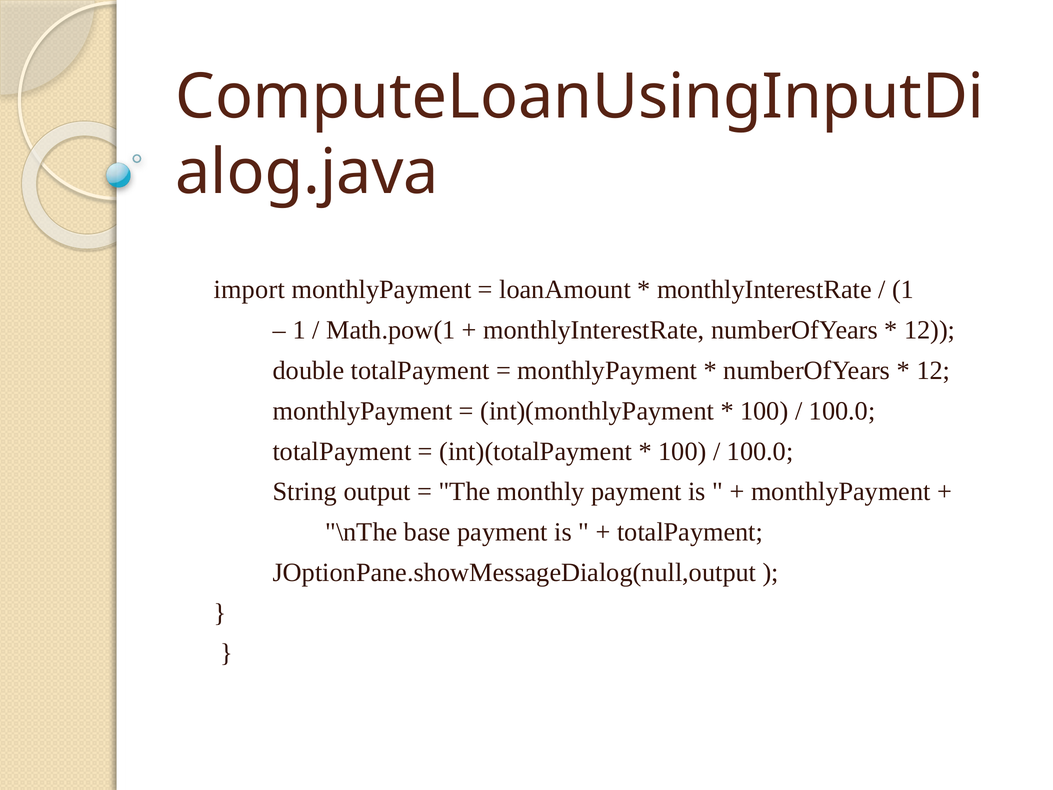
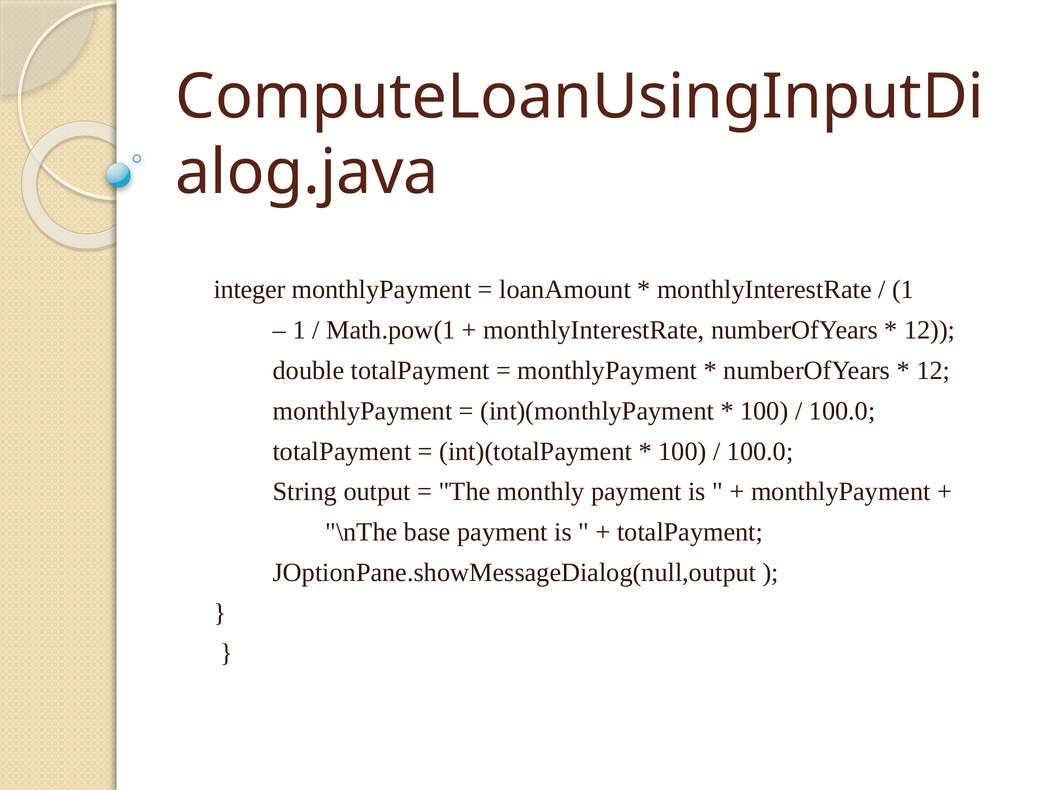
import: import -> integer (249, 290)
